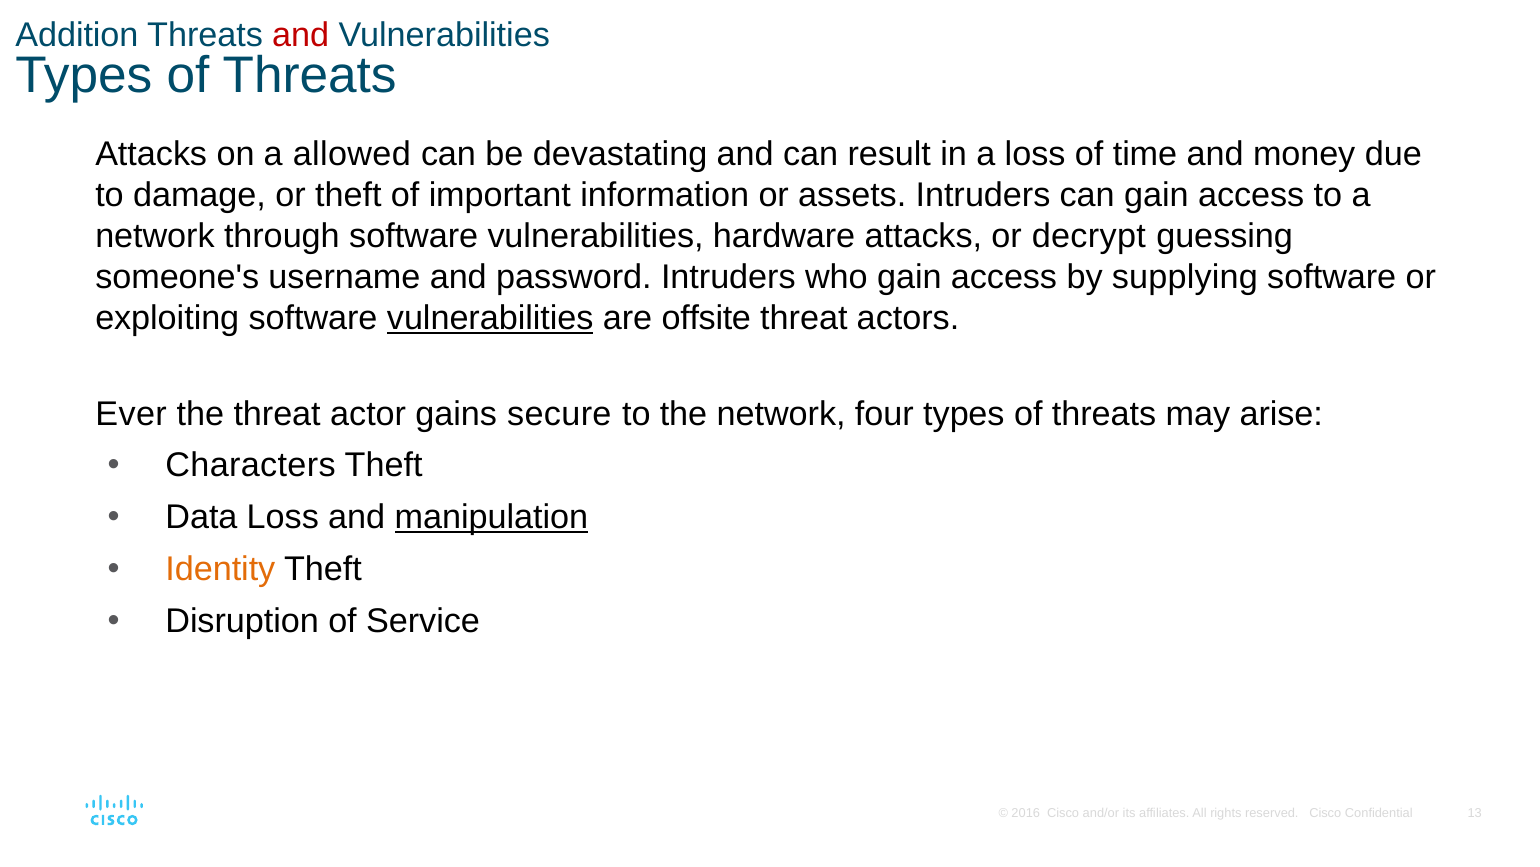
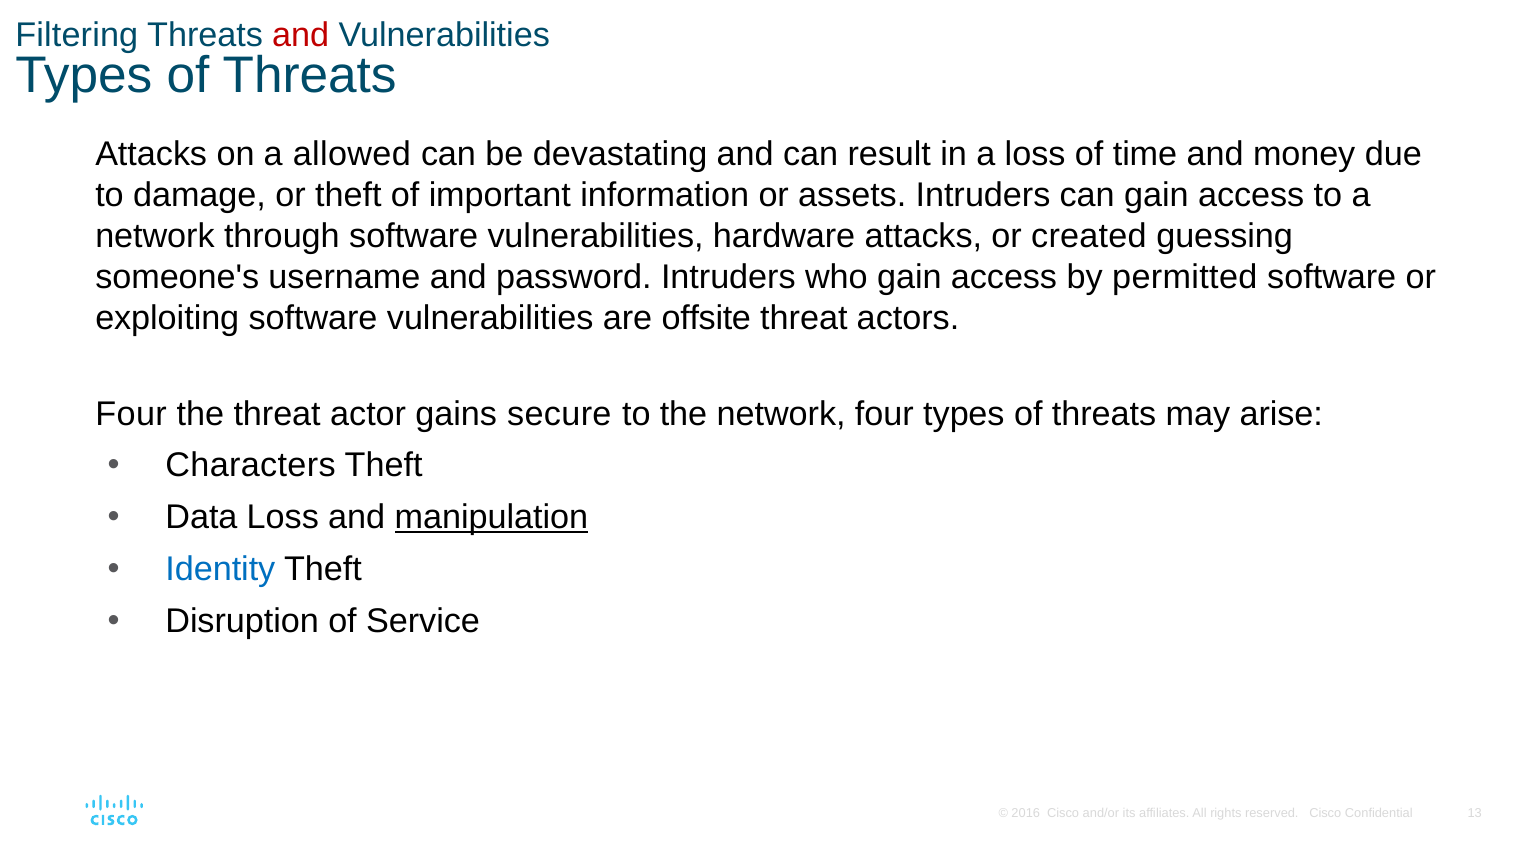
Addition: Addition -> Filtering (77, 35)
decrypt: decrypt -> created (1089, 236)
supplying: supplying -> permitted (1185, 277)
vulnerabilities underline: present -> none (490, 318)
Ever: Ever -> Four (131, 414)
Identity colour: orange -> blue (220, 568)
